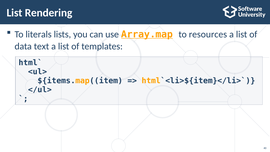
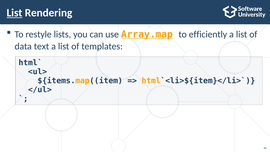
List underline: none -> present (14, 13)
literals: literals -> restyle (39, 34)
resources: resources -> efficiently (208, 34)
